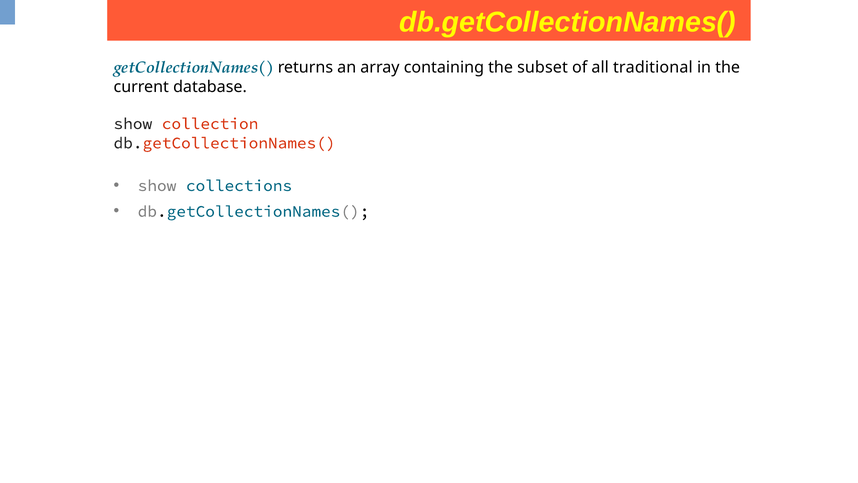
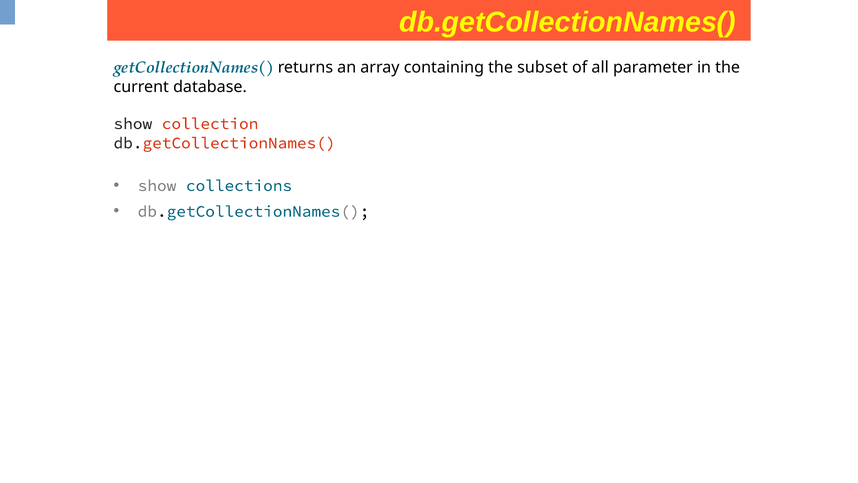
traditional: traditional -> parameter (653, 68)
